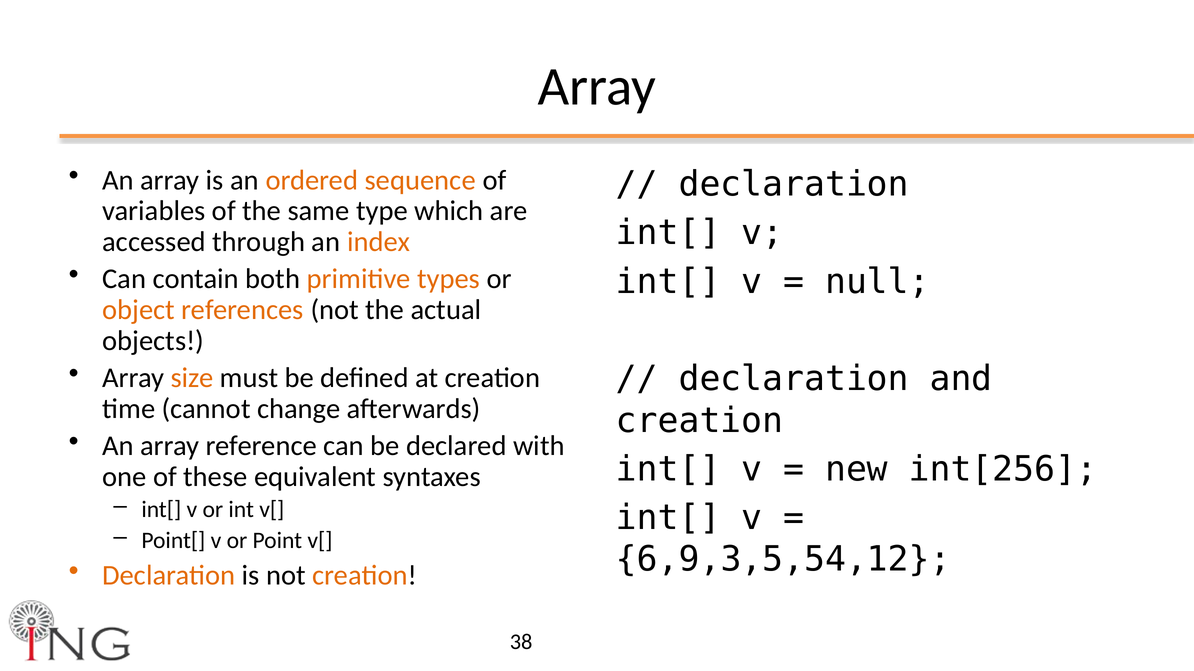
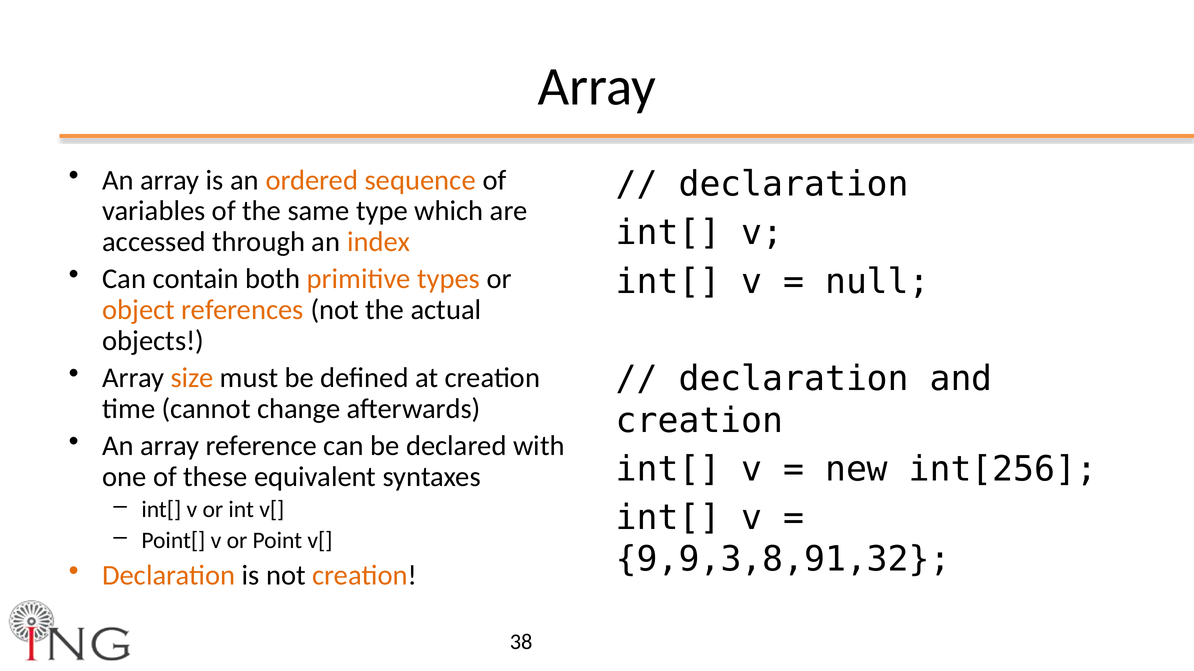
6,9,3,5,54,12: 6,9,3,5,54,12 -> 9,9,3,8,91,32 (783, 560)
